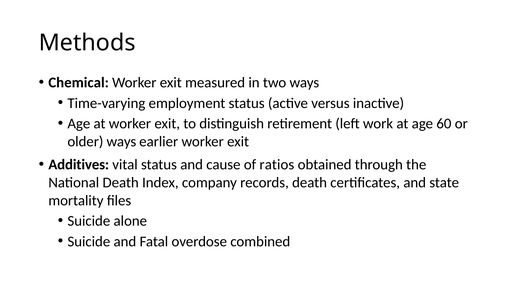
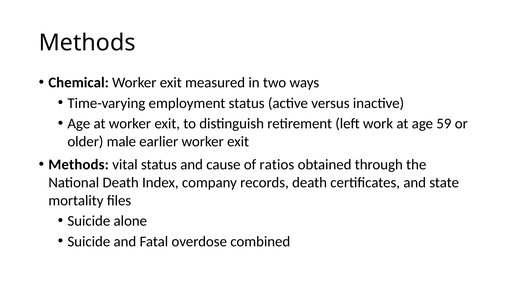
60: 60 -> 59 (444, 123)
older ways: ways -> male (121, 141)
Additives: Additives -> Methods (79, 164)
